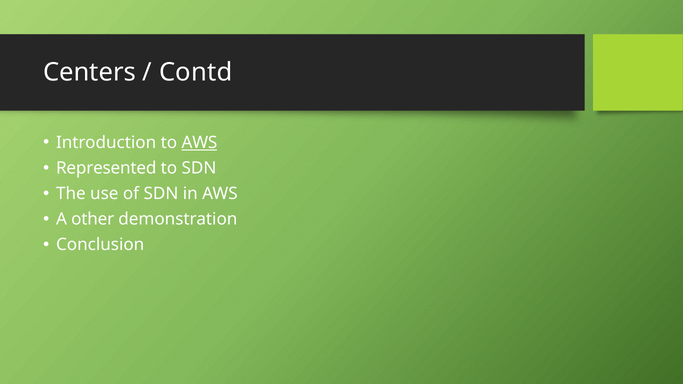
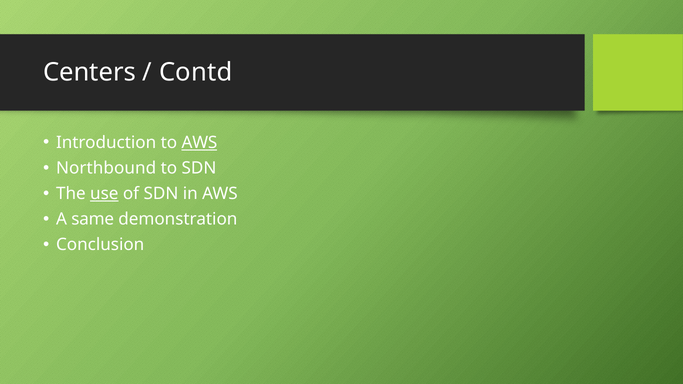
Represented: Represented -> Northbound (106, 168)
use underline: none -> present (104, 194)
other: other -> same (93, 219)
